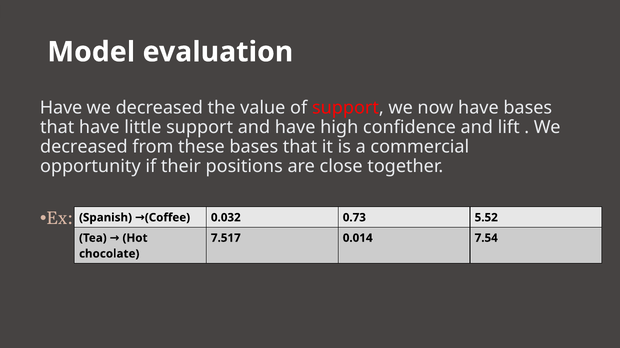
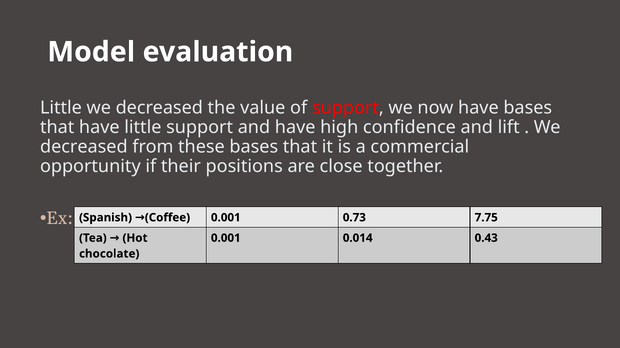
Have: Have -> Little (61, 108)
0.032: 0.032 -> 0.001 (226, 218)
5.52: 5.52 -> 7.75 (486, 218)
7.517: 7.517 -> 0.001 (226, 238)
7.54: 7.54 -> 0.43 (486, 238)
